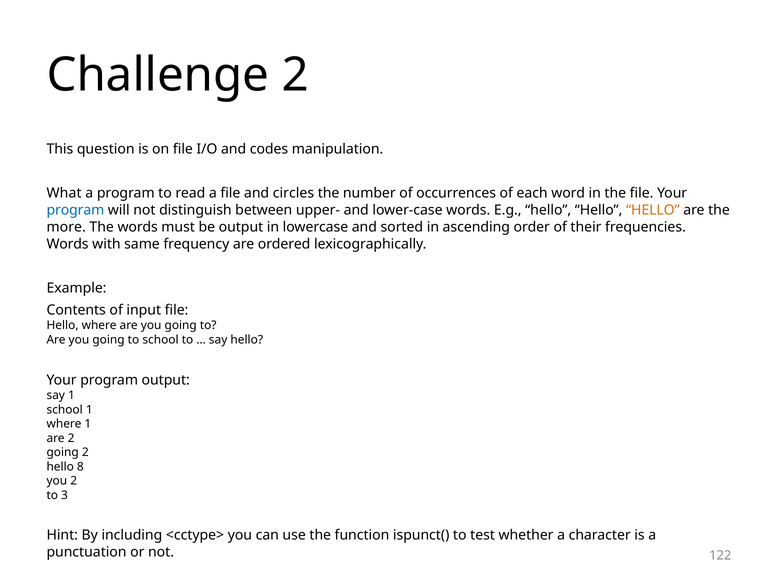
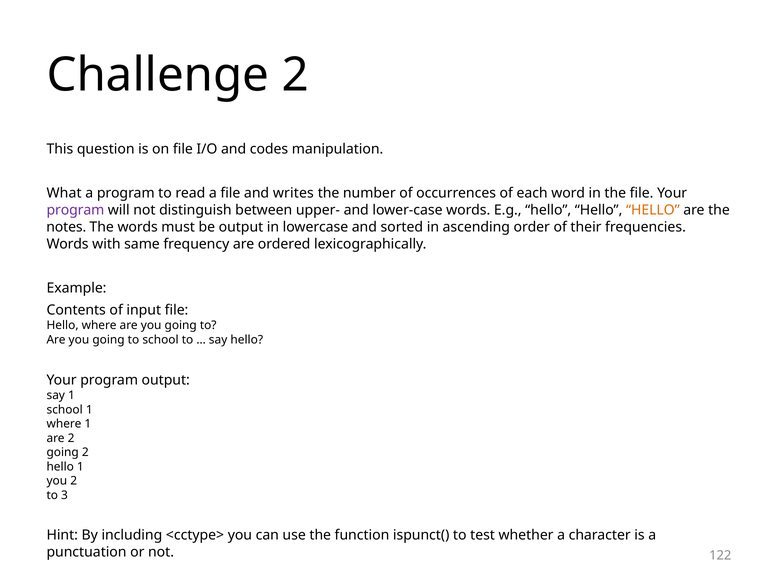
circles: circles -> writes (293, 193)
program colour: blue -> purple (75, 210)
more: more -> notes (66, 227)
hello 8: 8 -> 1 (80, 467)
